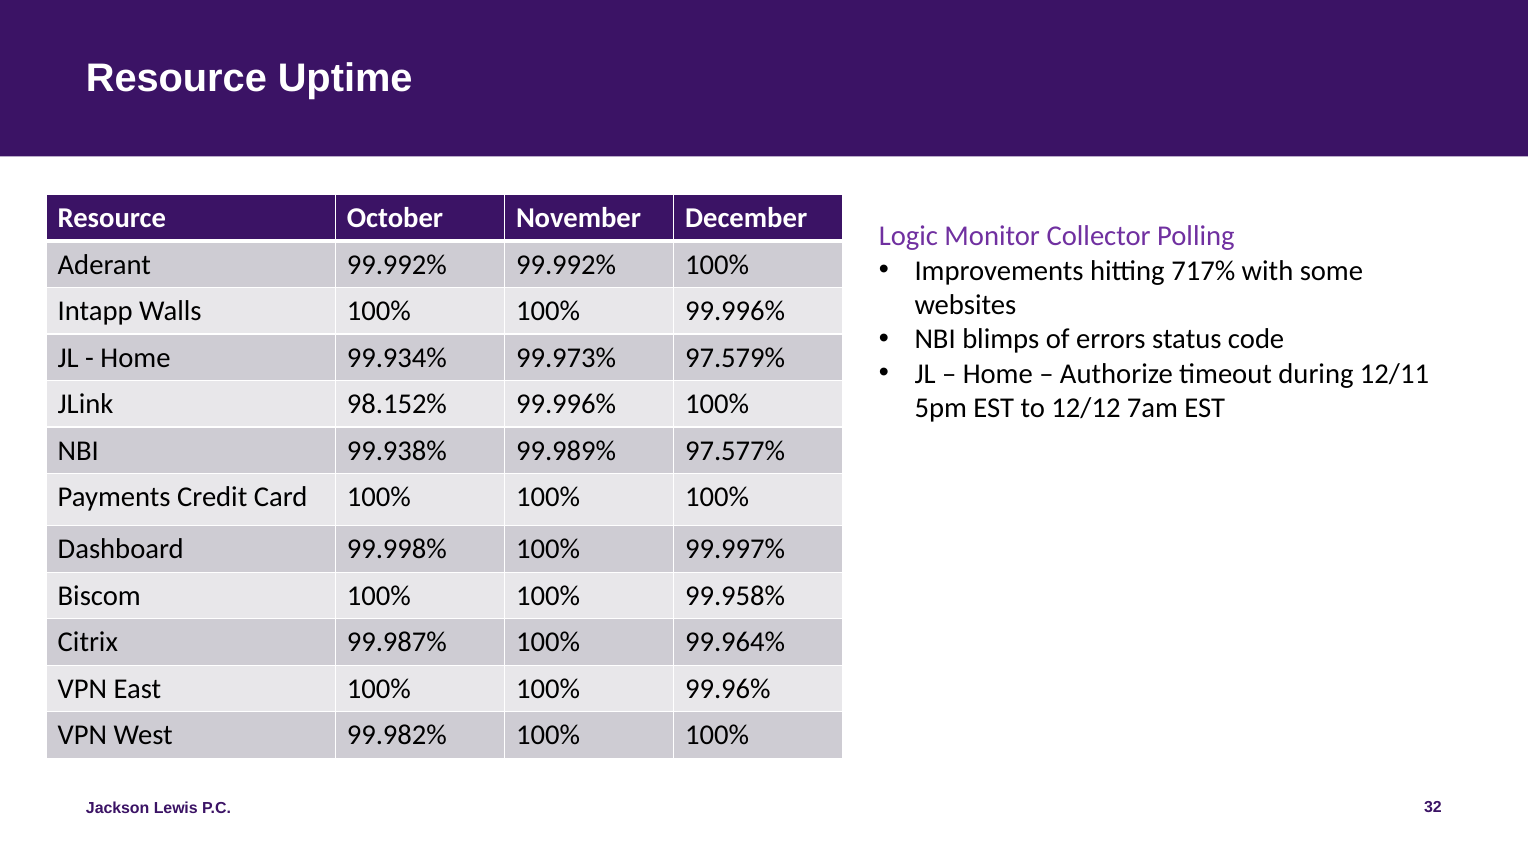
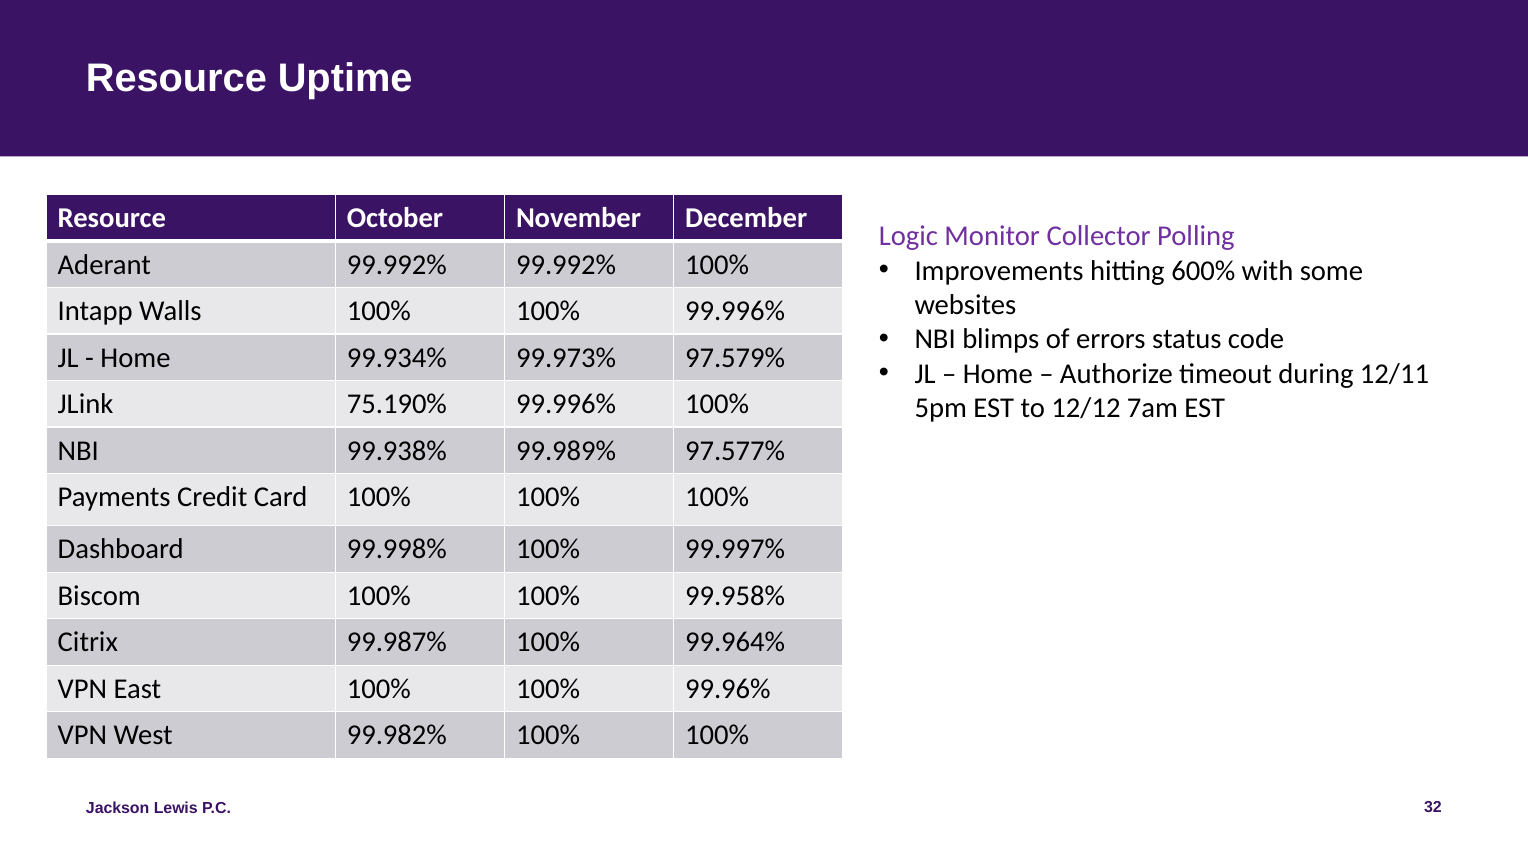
717%: 717% -> 600% (1203, 270)
98.152%: 98.152% -> 75.190% (397, 404)
